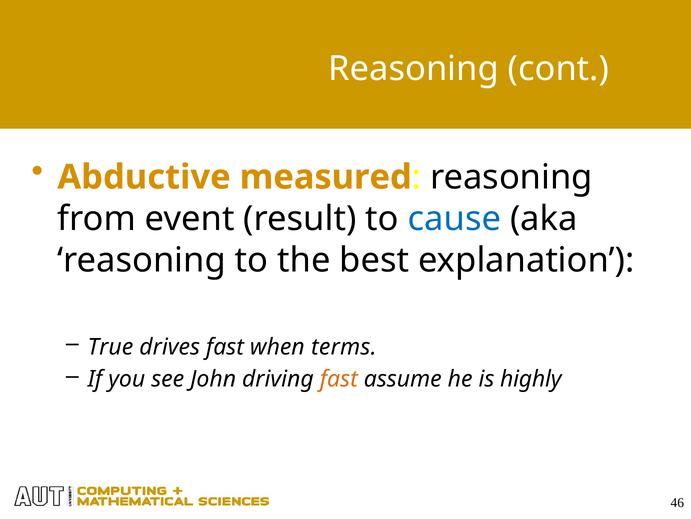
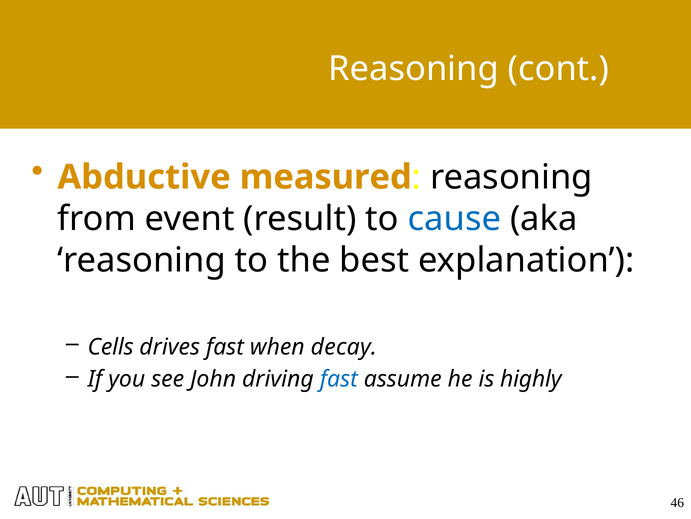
True: True -> Cells (111, 347)
terms: terms -> decay (344, 347)
fast colour: orange -> blue (339, 379)
